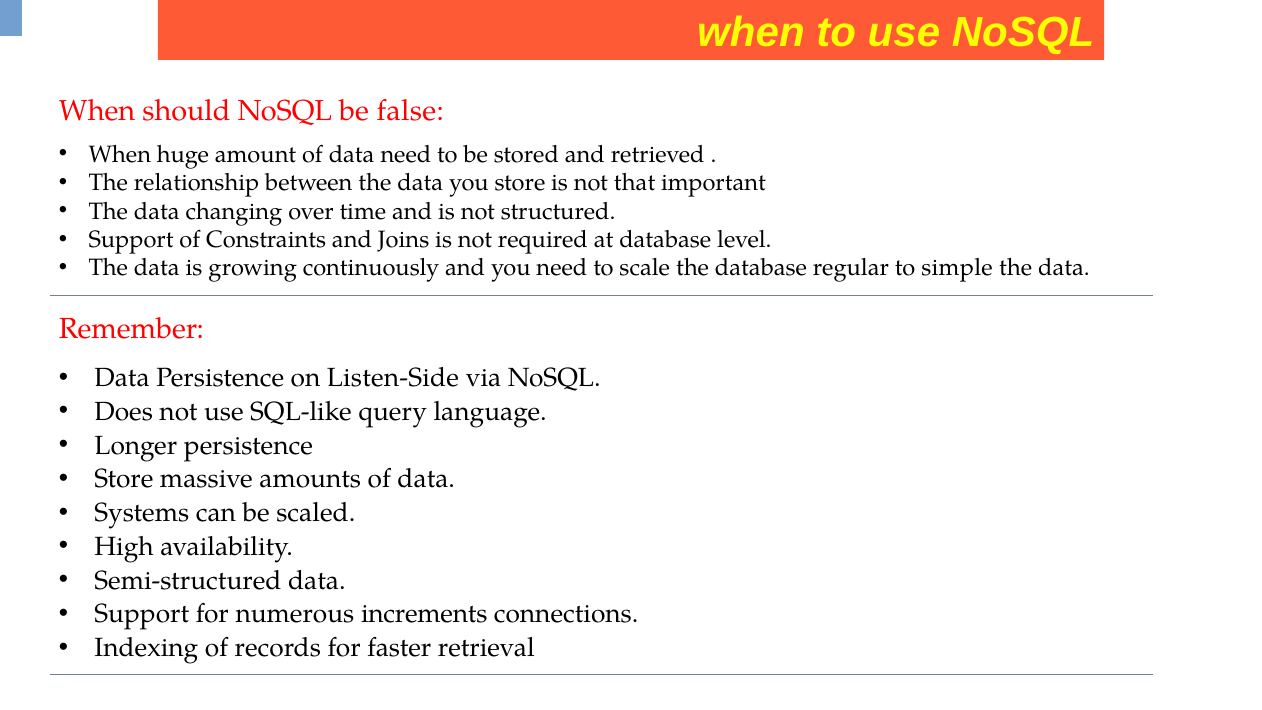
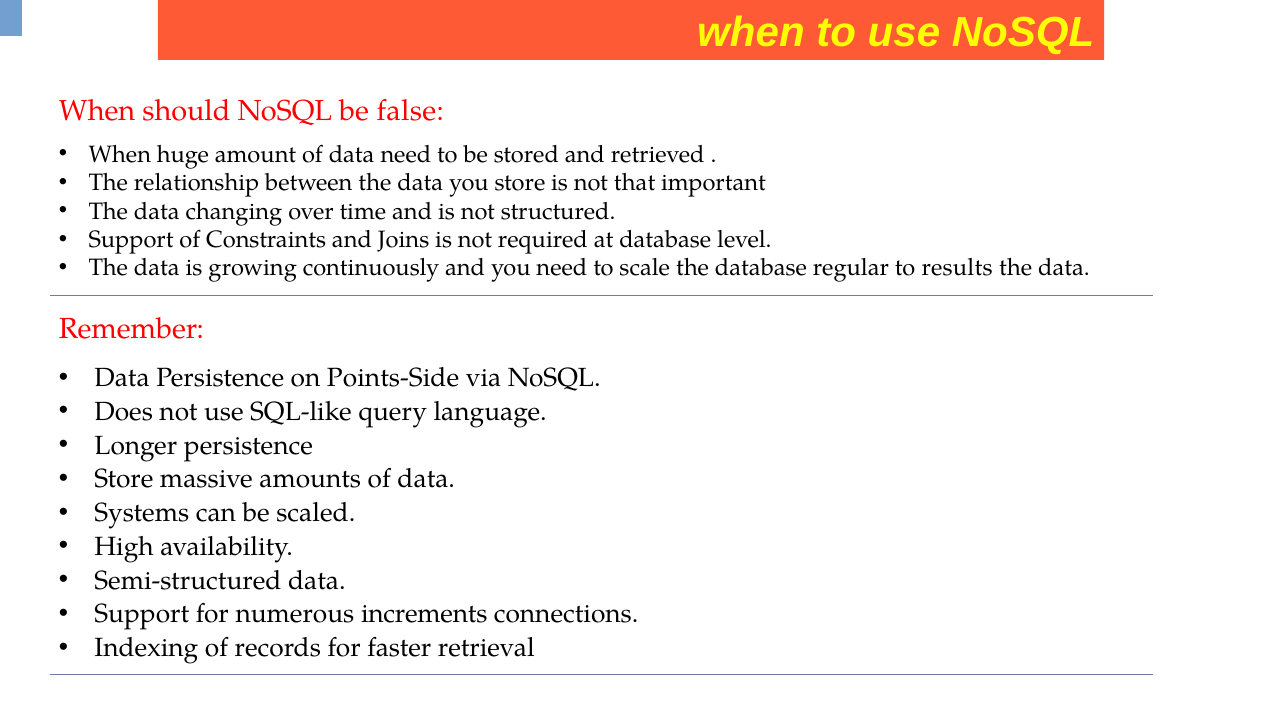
simple: simple -> results (957, 268)
Listen-Side: Listen-Side -> Points-Side (393, 378)
